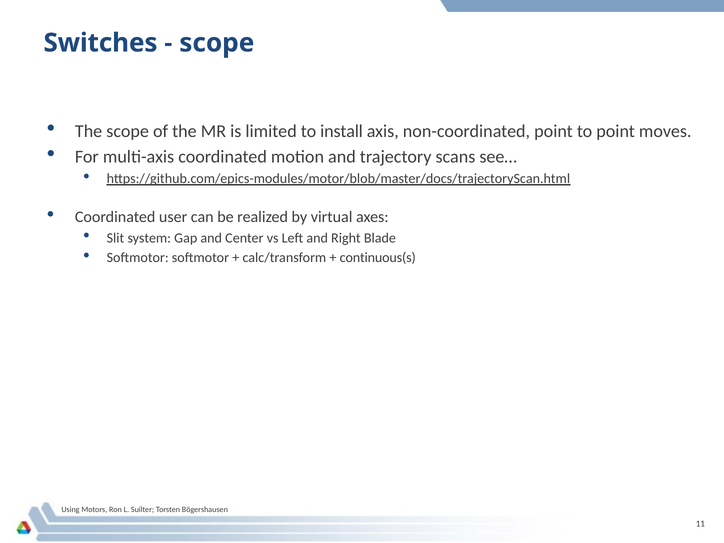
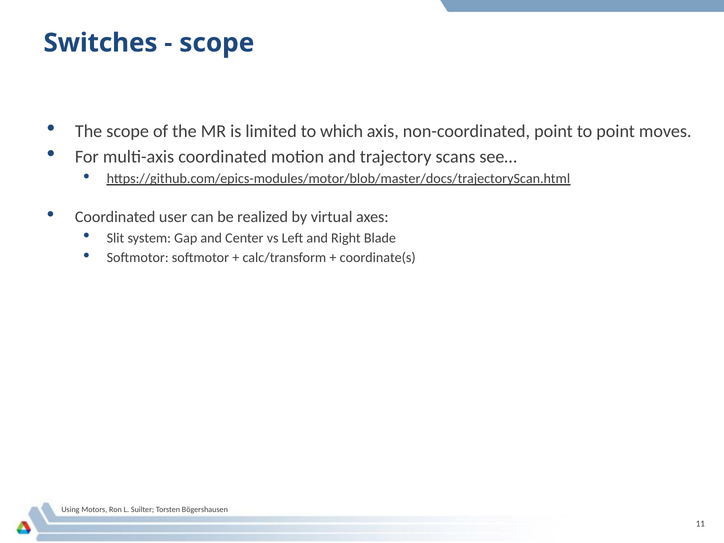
install: install -> which (342, 131)
continuous(s: continuous(s -> coordinate(s (378, 258)
